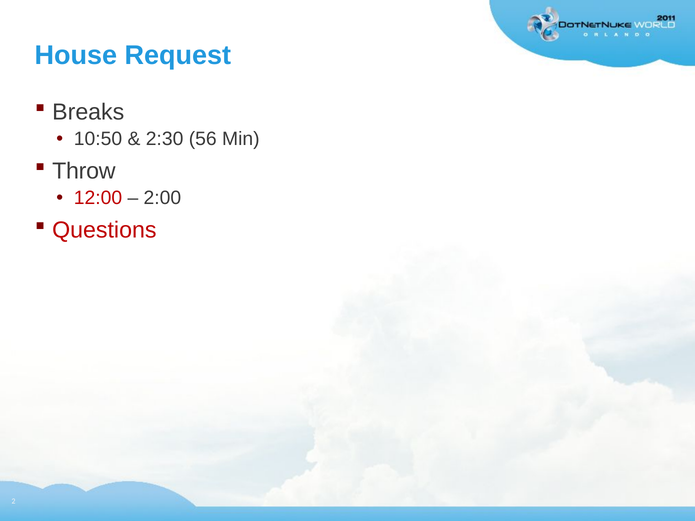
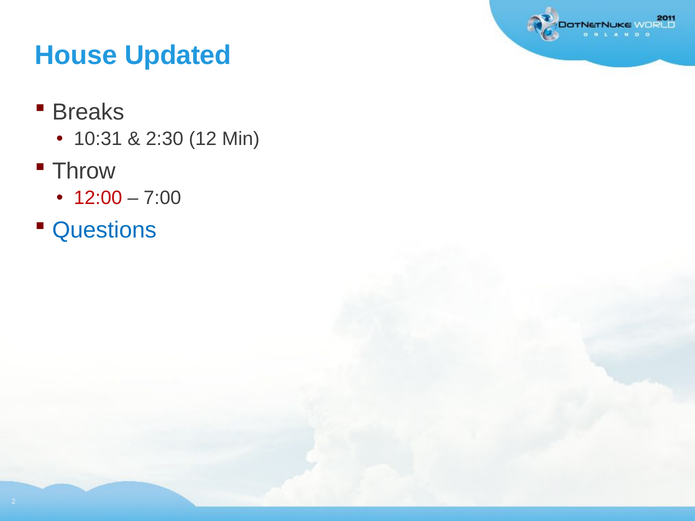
Request: Request -> Updated (178, 55)
10:50: 10:50 -> 10:31 (98, 139)
56: 56 -> 12 (203, 139)
2:00: 2:00 -> 7:00 (162, 198)
Questions colour: red -> blue (104, 230)
